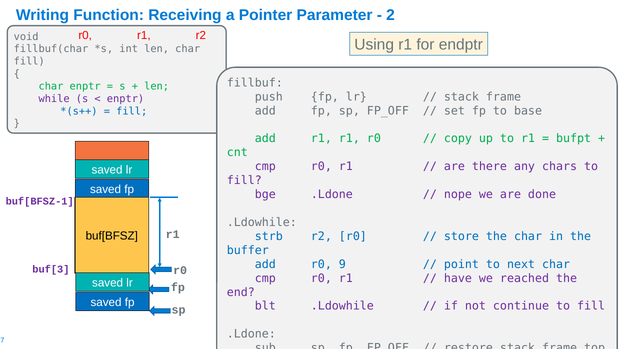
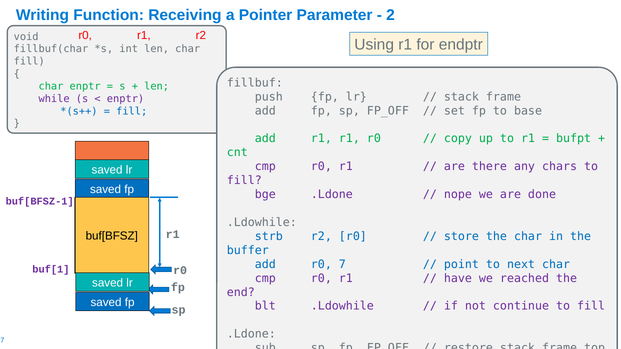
9: 9 -> 7 (342, 265)
buf[3: buf[3 -> buf[1 (51, 270)
